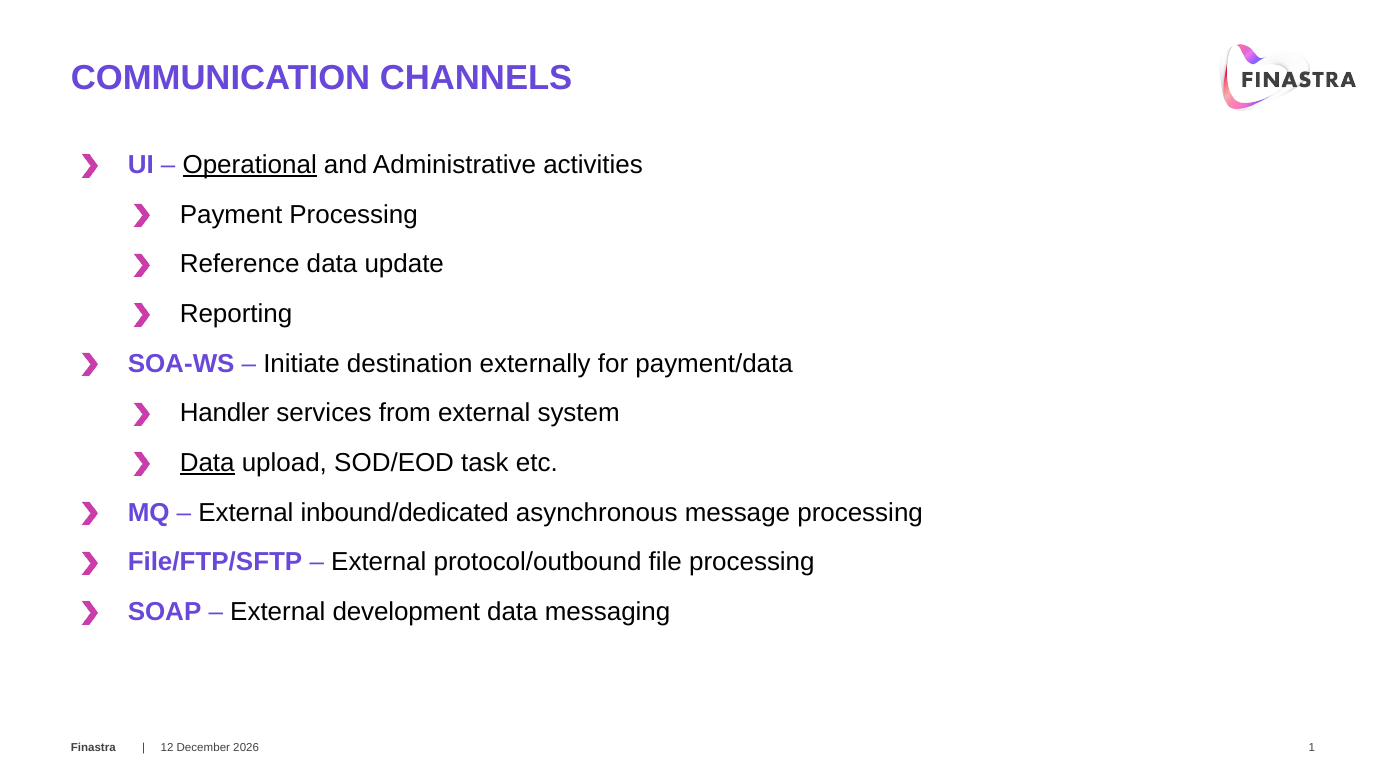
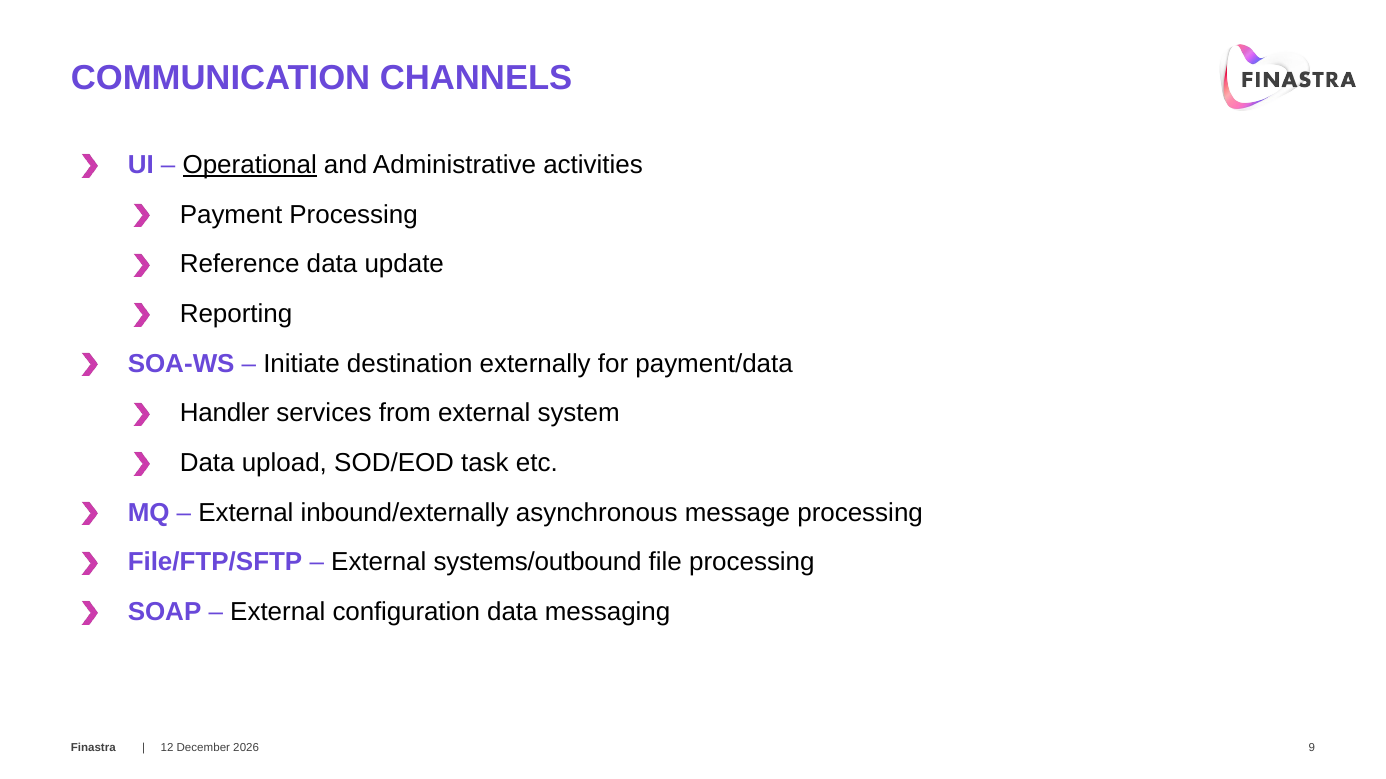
Data underline: present -> none (207, 463)
inbound/dedicated: inbound/dedicated -> inbound/externally (405, 513)
protocol/outbound: protocol/outbound -> systems/outbound (538, 563)
development: development -> configuration (406, 613)
1: 1 -> 9 (1312, 748)
